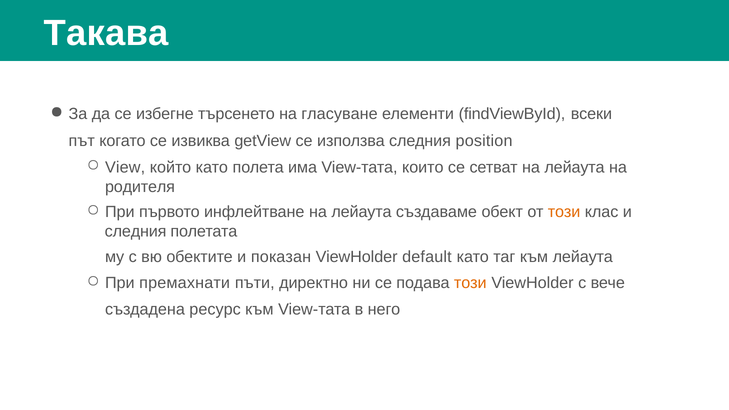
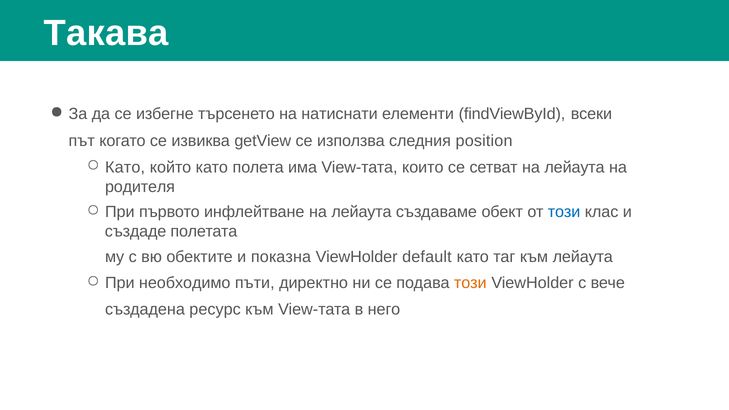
гласуване: гласуване -> натиснати (340, 114)
View: View -> Като (125, 167)
този colour: orange -> blue (564, 212)
следния: следния -> създаде (136, 231)
показан: показан -> показна (281, 257)
премахнати: премахнати -> необходимо (185, 283)
